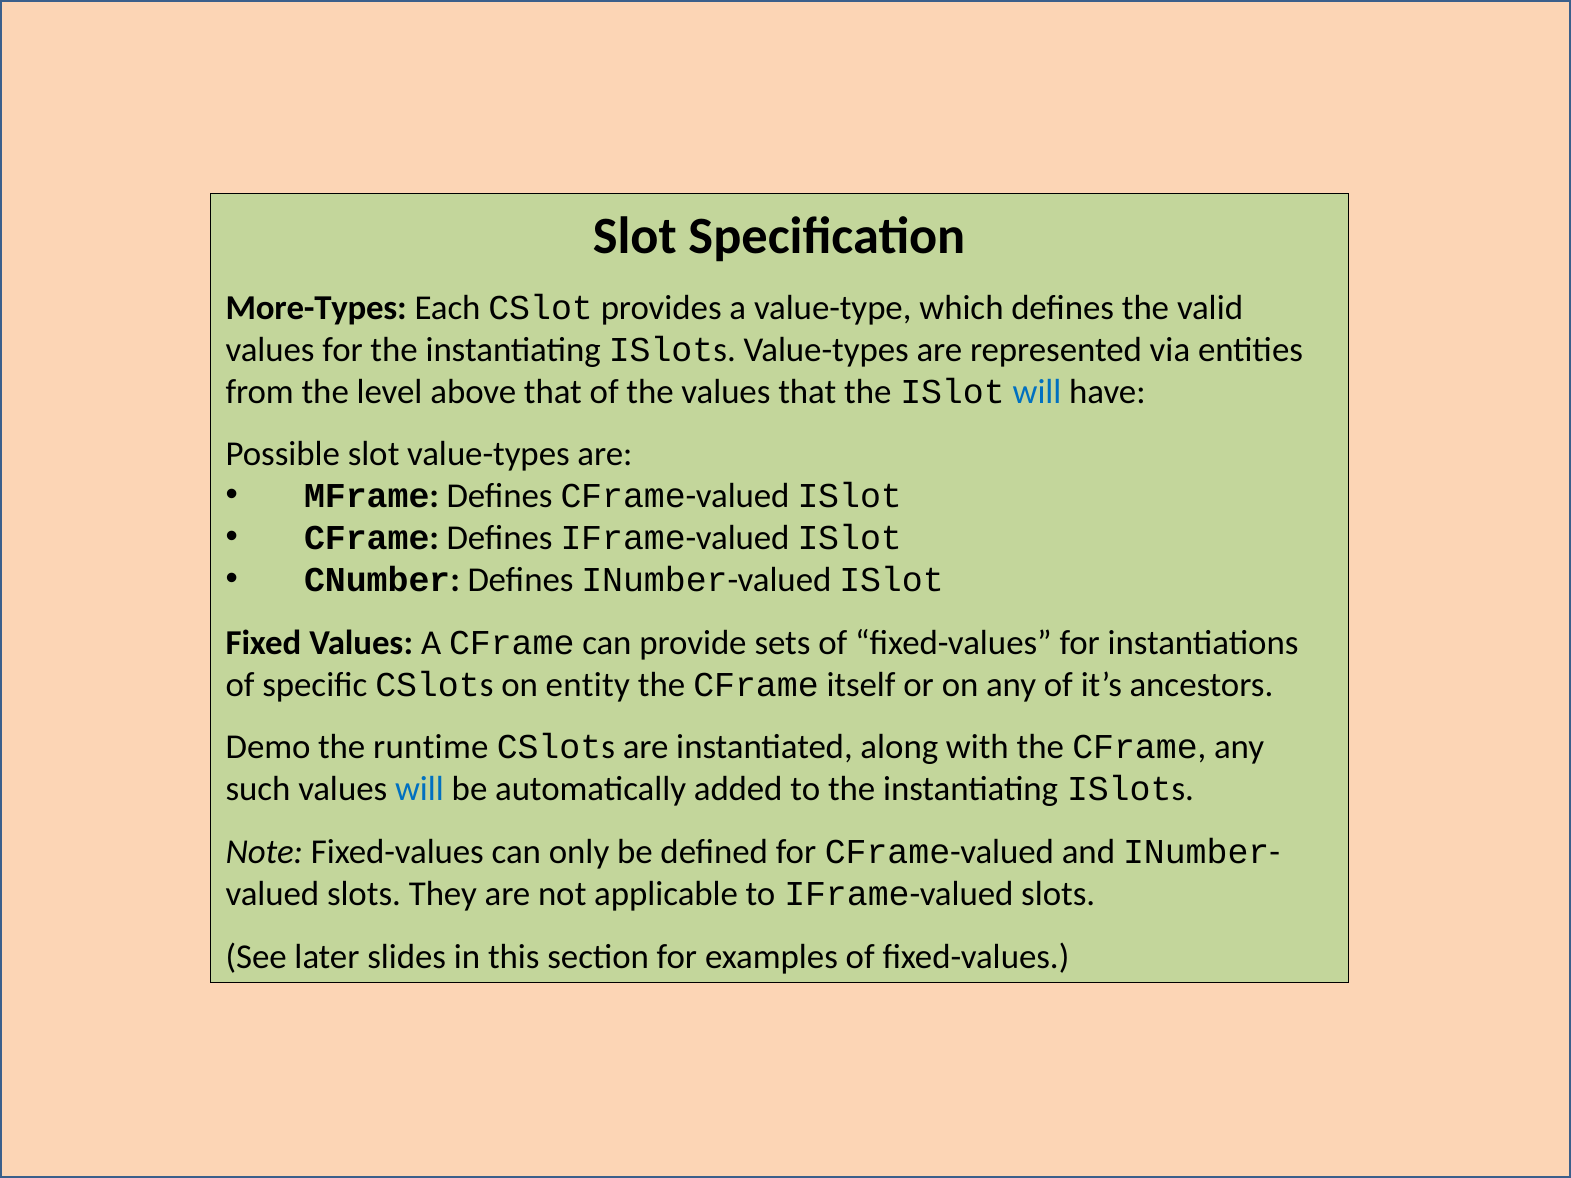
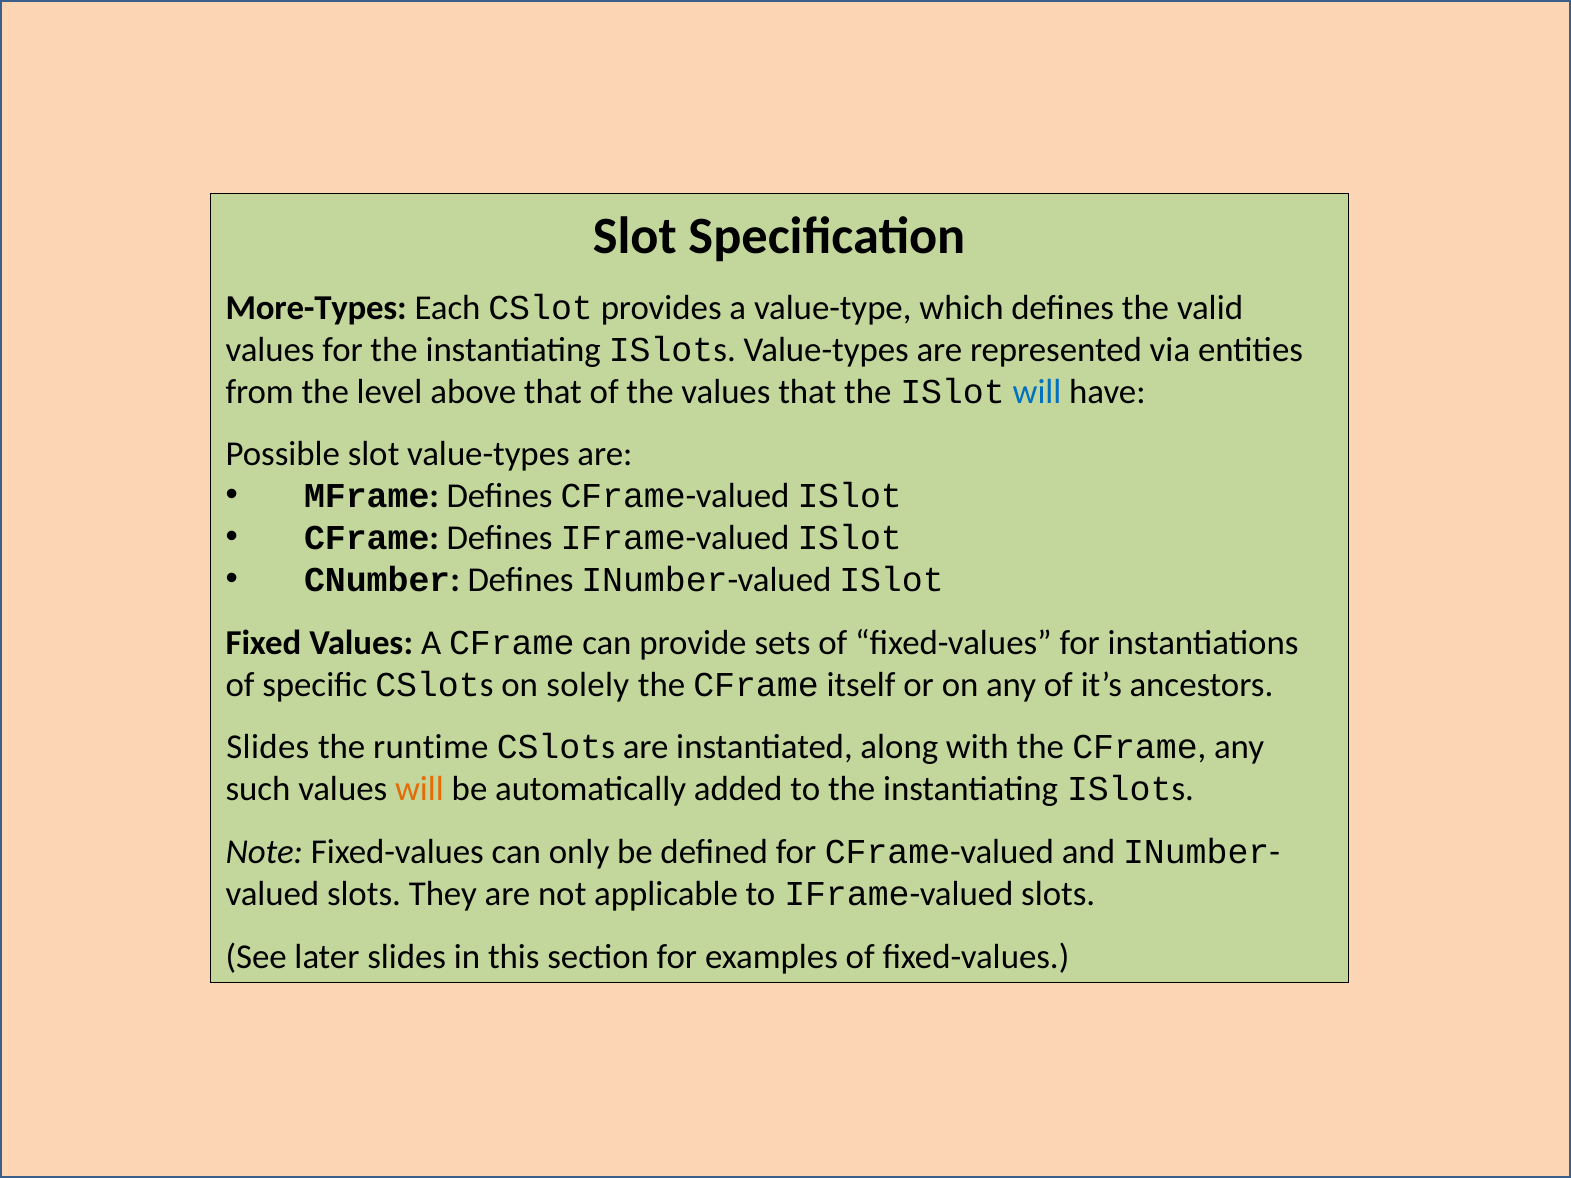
entity: entity -> solely (588, 685)
Demo: Demo -> Slides (268, 748)
will colour: blue -> orange (419, 789)
